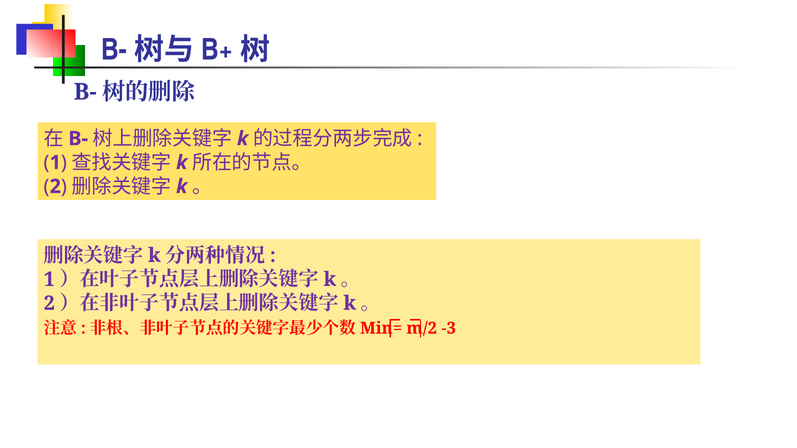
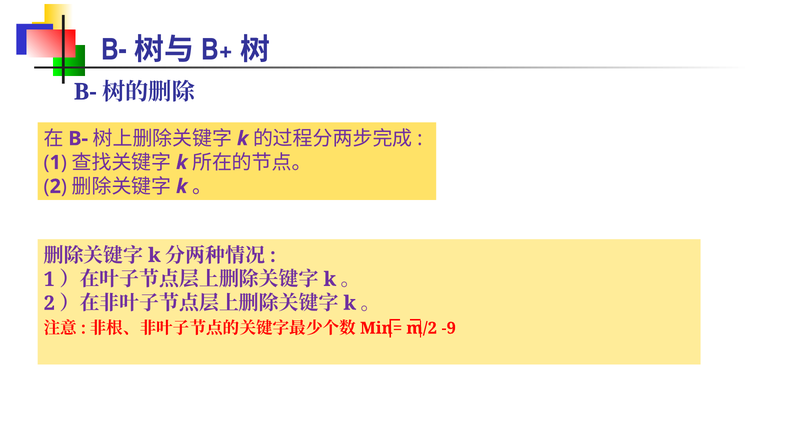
-3: -3 -> -9 (449, 328)
